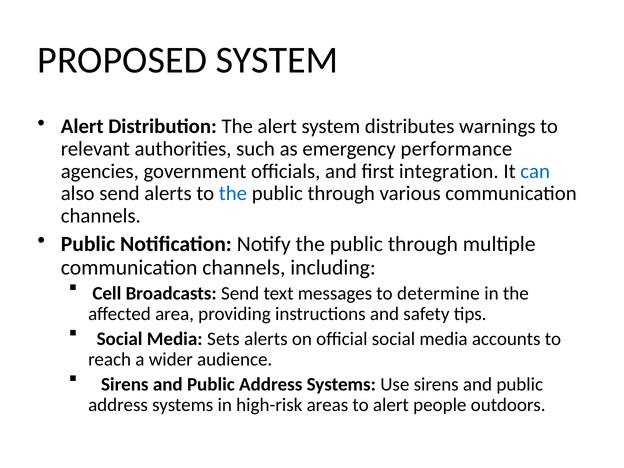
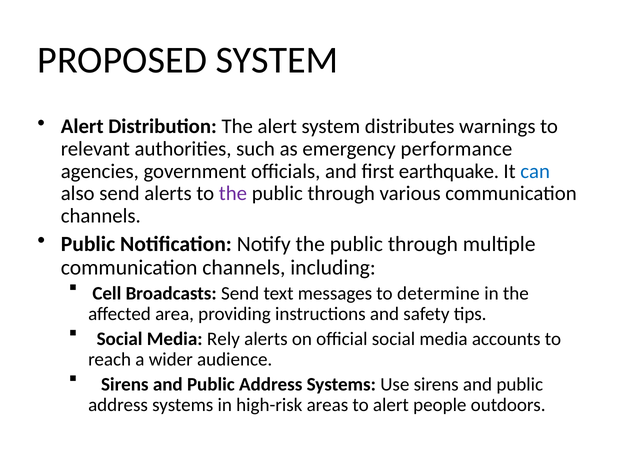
integration: integration -> earthquake (449, 171)
the colour: blue -> purple (233, 194)
Sets: Sets -> Rely (223, 339)
